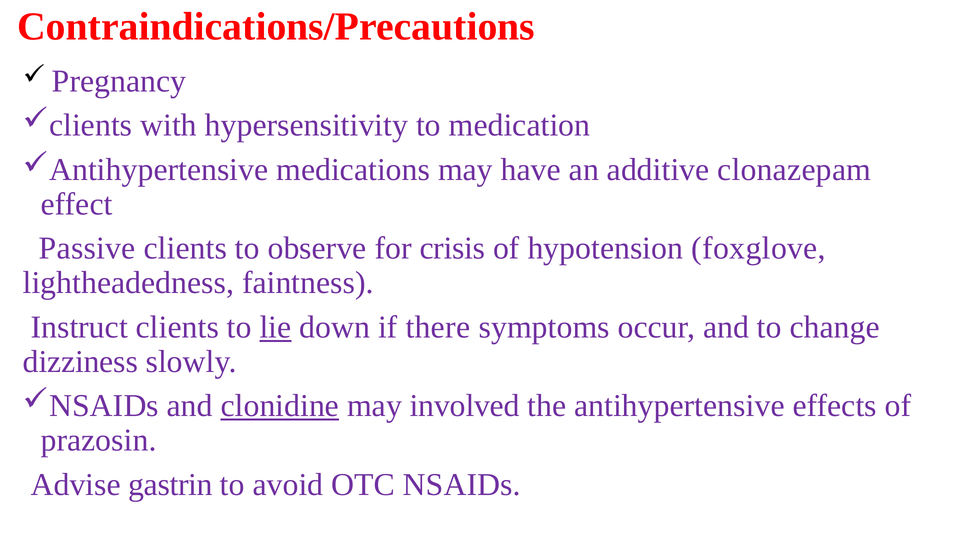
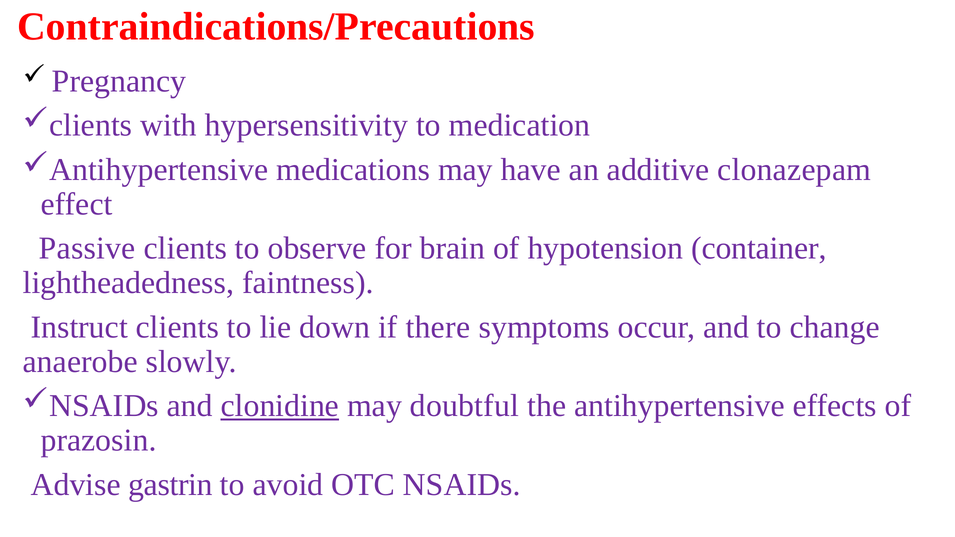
crisis: crisis -> brain (452, 248)
foxglove: foxglove -> container (759, 248)
lie underline: present -> none (275, 327)
dizziness: dizziness -> anaerobe (80, 362)
involved: involved -> doubtful (465, 406)
